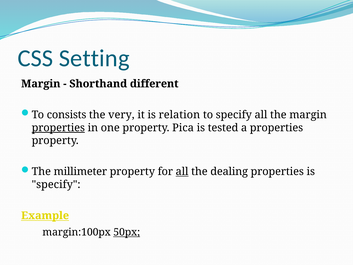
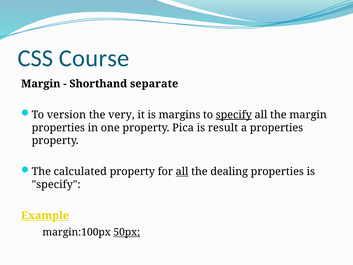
Setting: Setting -> Course (94, 58)
different: different -> separate (154, 84)
consists: consists -> version (66, 115)
relation: relation -> margins (179, 115)
specify underline: none -> present (234, 115)
properties underline: present -> none (58, 128)
tested: tested -> result (223, 128)
millimeter: millimeter -> calculated (80, 171)
